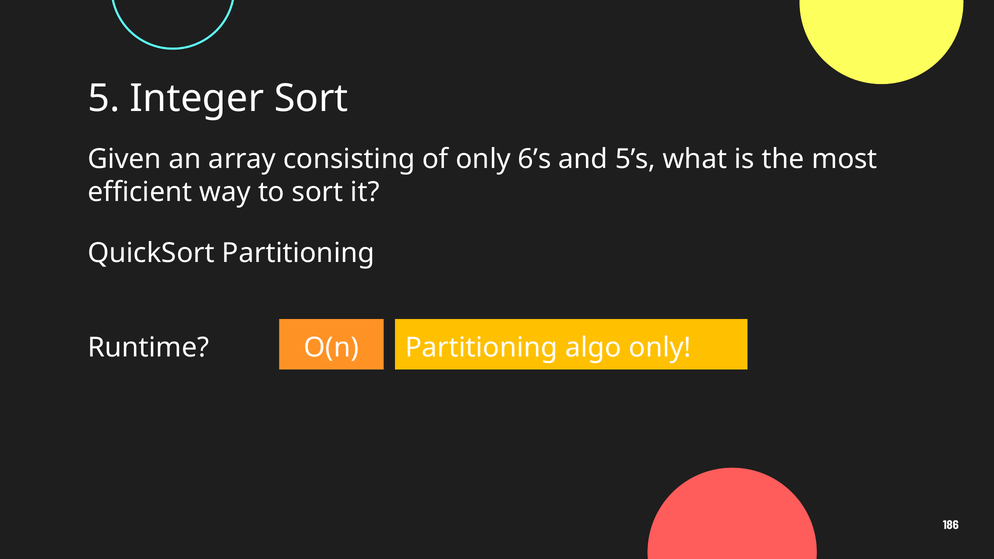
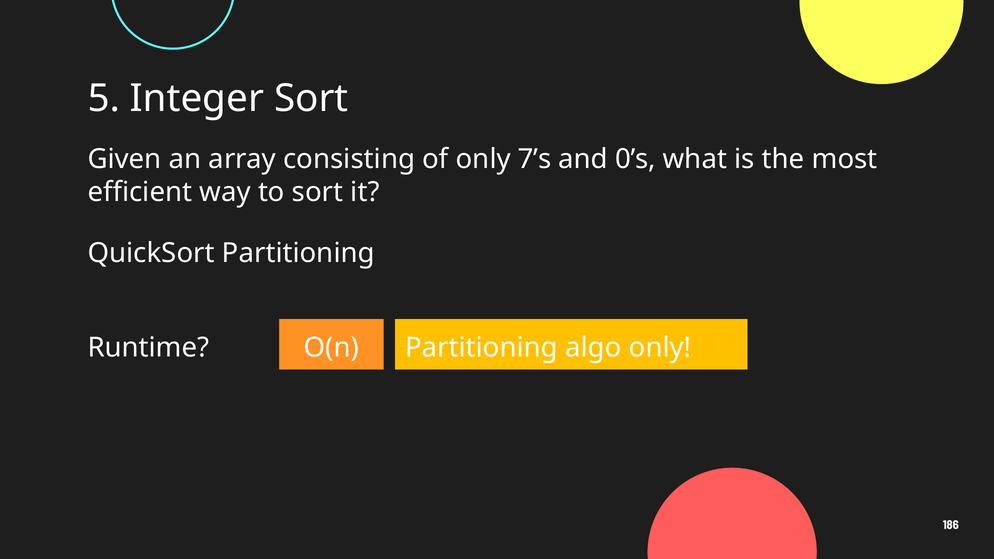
6’s: 6’s -> 7’s (535, 159)
5’s: 5’s -> 0’s (635, 159)
